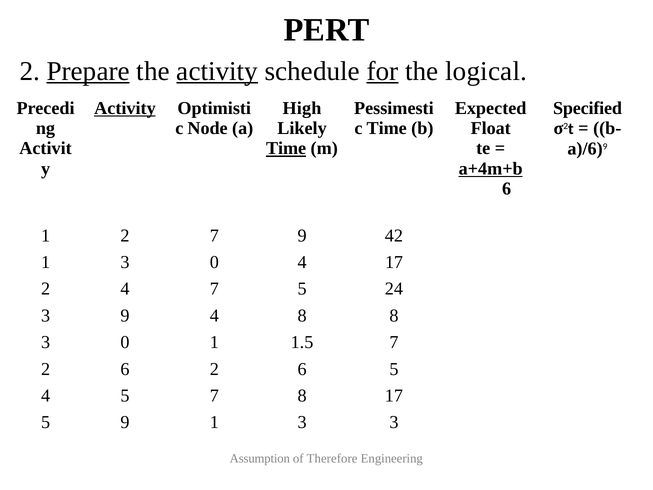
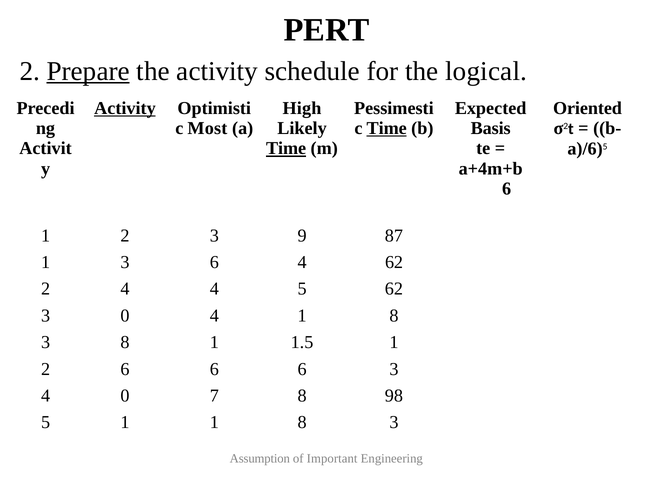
activity underline: present -> none (217, 71)
for underline: present -> none (382, 71)
Specified: Specified -> Oriented (587, 108)
Node: Node -> Most (207, 128)
Time underline: none -> present (387, 128)
Float: Float -> Basis (491, 128)
9: 9 -> 5 (605, 147)
a+4m+b underline: present -> none (491, 168)
2 7: 7 -> 3 (214, 235)
42: 42 -> 87 (394, 235)
1 3 0: 0 -> 6 (214, 262)
4 17: 17 -> 62 (394, 262)
4 7: 7 -> 4 (214, 289)
5 24: 24 -> 62 (394, 289)
3 9: 9 -> 0 (125, 315)
4 8: 8 -> 1 (302, 315)
0: 0 -> 8 (125, 342)
1.5 7: 7 -> 1 (394, 342)
2 6 2: 2 -> 6 (214, 369)
6 5: 5 -> 3 (394, 369)
4 5: 5 -> 0 (125, 396)
8 17: 17 -> 98 (394, 396)
9: 9 -> 1 (125, 422)
3: 3 -> 8 (302, 422)
Therefore: Therefore -> Important (332, 458)
